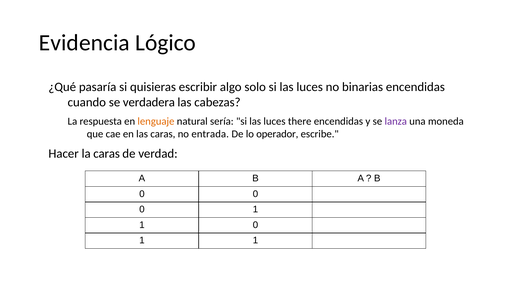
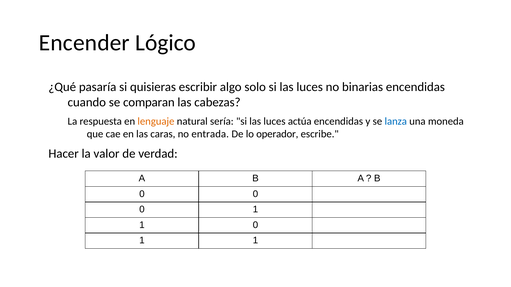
Evidencia: Evidencia -> Encender (84, 43)
verdadera: verdadera -> comparan (149, 102)
there: there -> actúa (300, 122)
lanza colour: purple -> blue (396, 122)
la caras: caras -> valor (107, 154)
